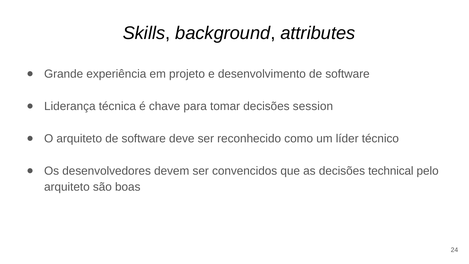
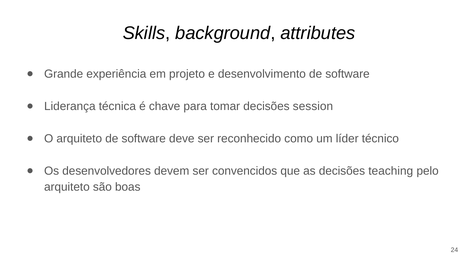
technical: technical -> teaching (391, 171)
